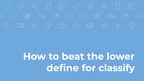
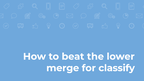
define: define -> merge (63, 68)
